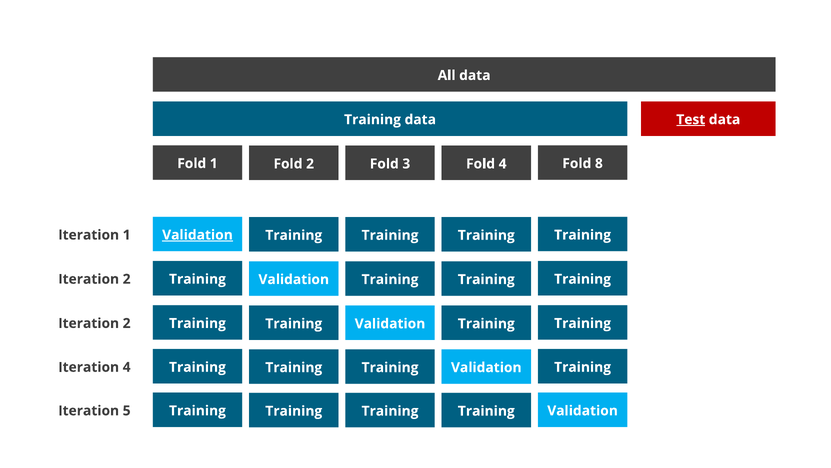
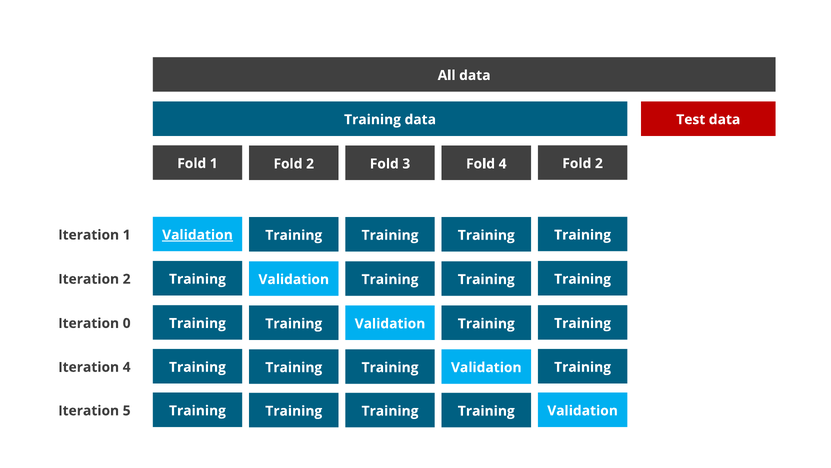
Test underline: present -> none (691, 119)
4 Fold 8: 8 -> 2 (599, 163)
2: 2 -> 0 (127, 323)
